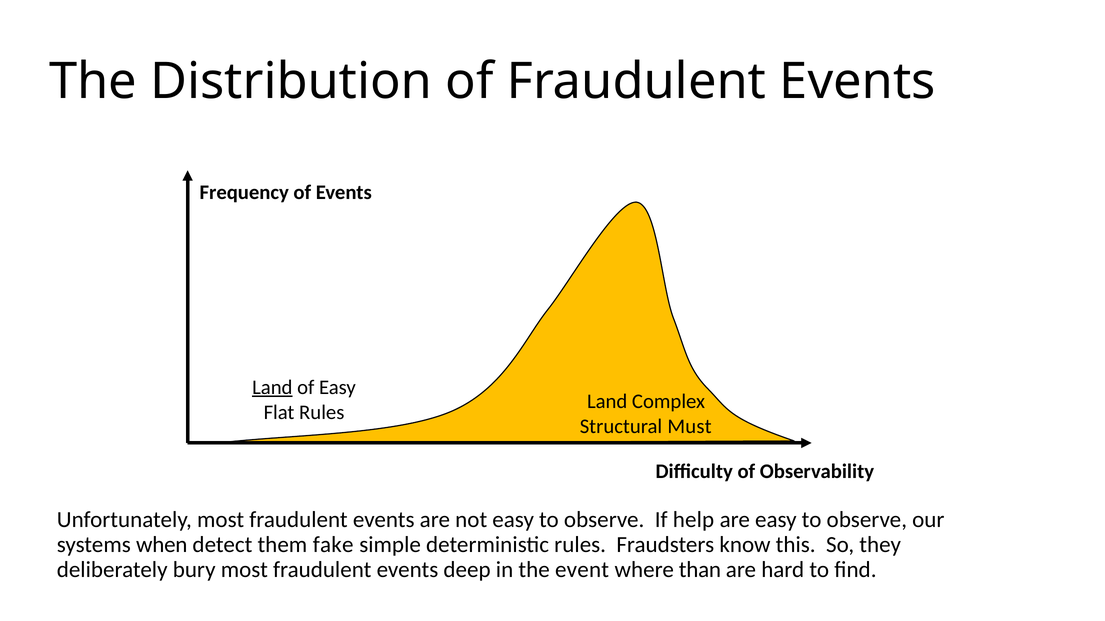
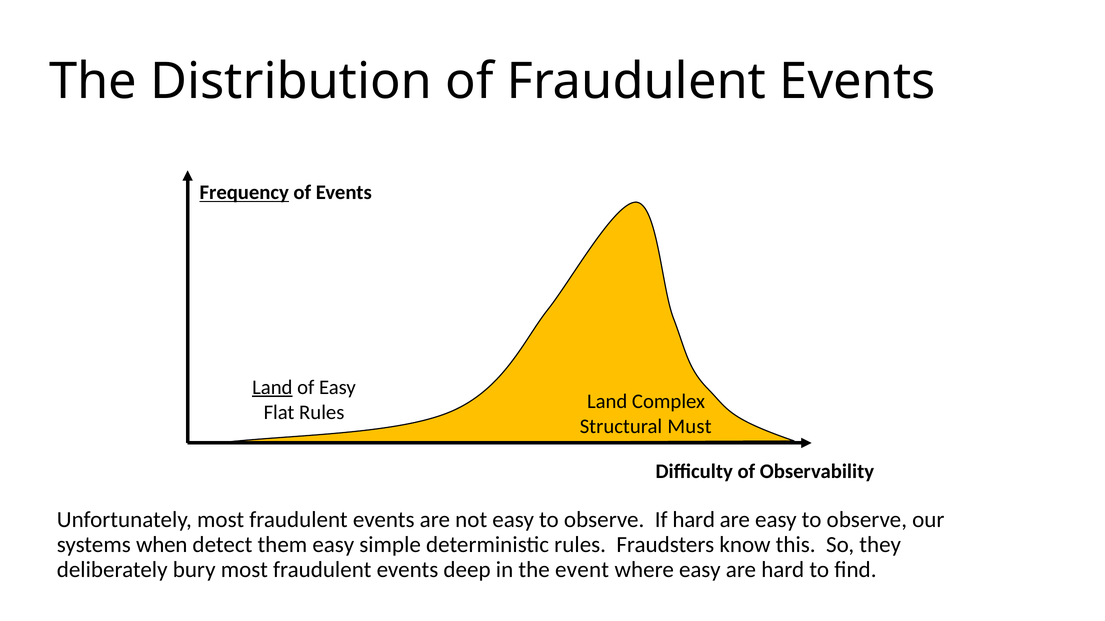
Frequency underline: none -> present (244, 193)
If help: help -> hard (694, 520)
them fake: fake -> easy (333, 545)
where than: than -> easy (700, 570)
